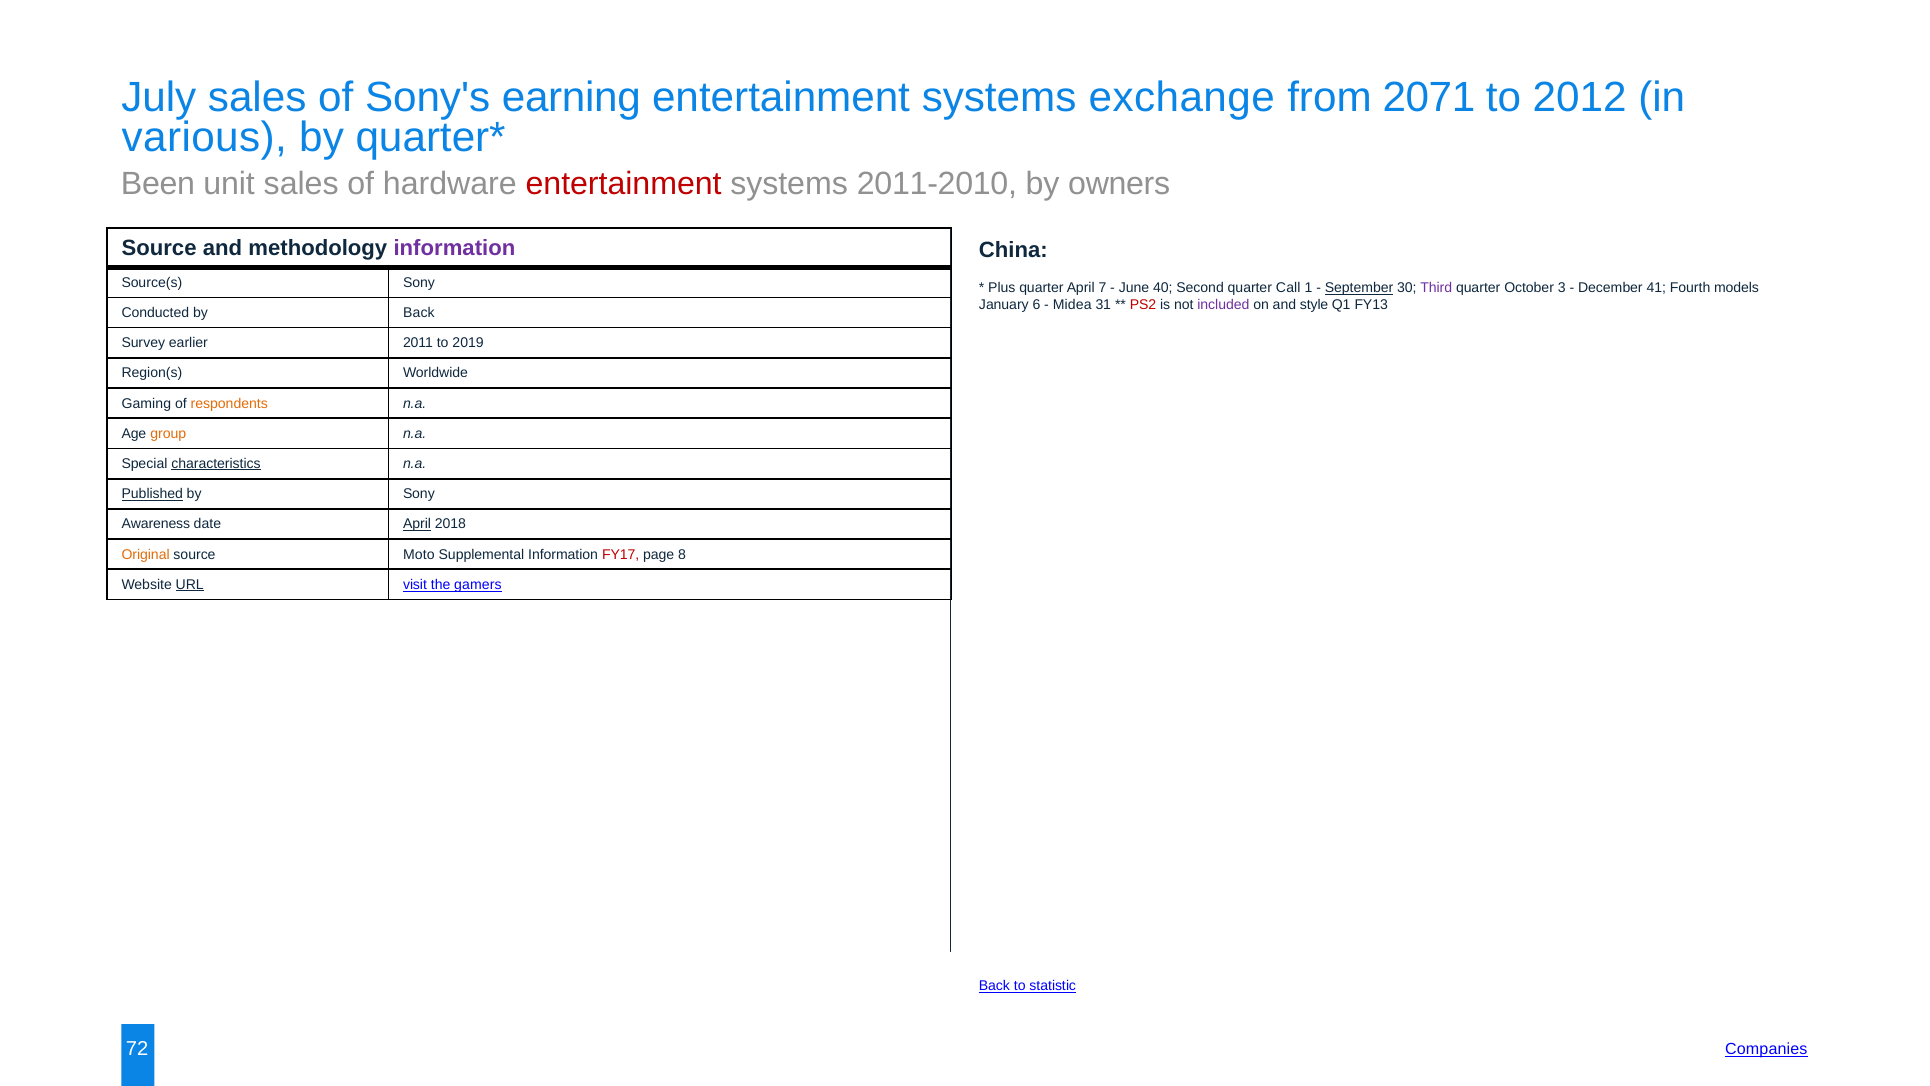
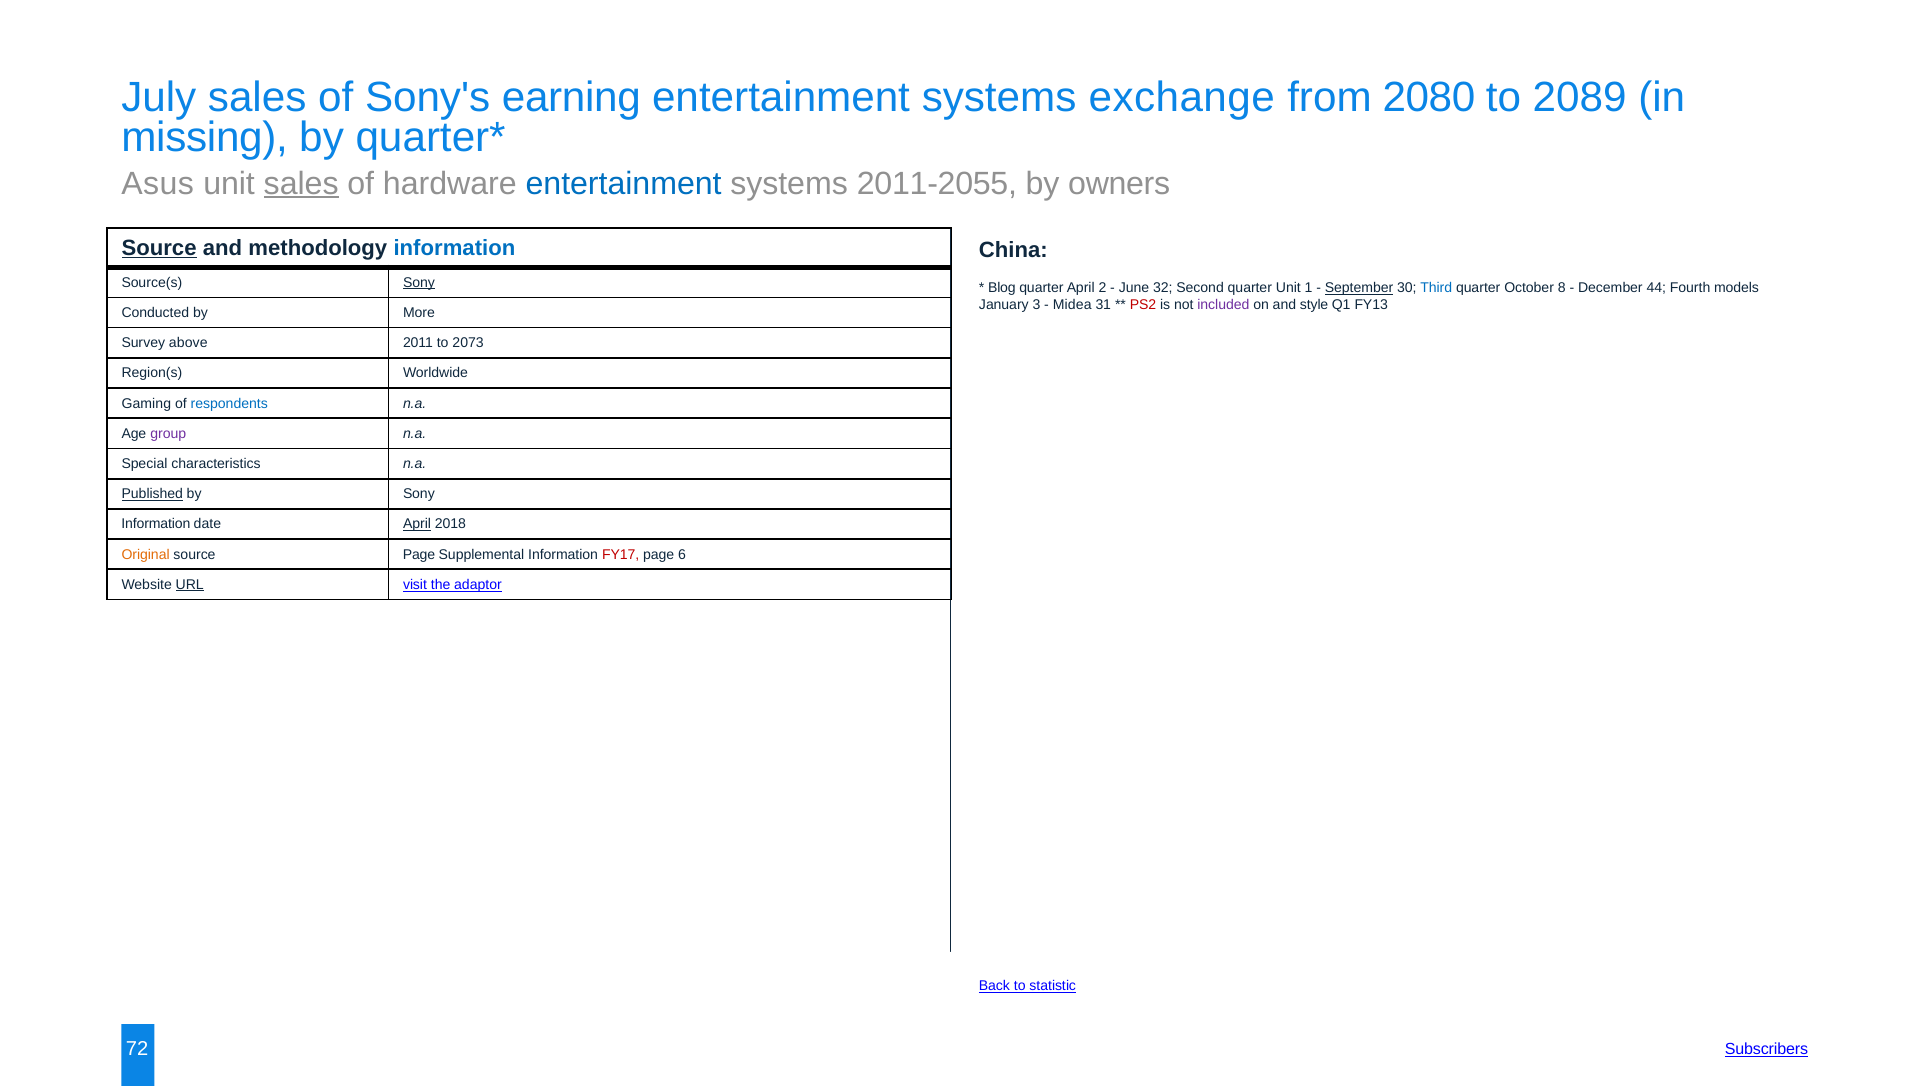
2071: 2071 -> 2080 (1429, 97)
2012: 2012 -> 2089 (1580, 97)
various: various -> missing (205, 138)
Been: Been -> Asus (158, 184)
sales underline: none -> present (301, 184)
entertainment colour: red -> blue (624, 184)
2011-2010: 2011-2010 -> 2011-2055 (937, 184)
Source underline: none -> present (159, 248)
information colour: purple -> blue (454, 248)
Sony underline: none -> present (419, 282)
Plus: Plus -> Blog (1002, 288)
7: 7 -> 2 (1103, 288)
40: 40 -> 32 (1163, 288)
quarter Call: Call -> Unit (1288, 288)
Third colour: purple -> blue (1436, 288)
3: 3 -> 8 (1562, 288)
41: 41 -> 44 (1656, 288)
6: 6 -> 3 (1036, 305)
by Back: Back -> More (419, 313)
earlier: earlier -> above (188, 343)
2019: 2019 -> 2073 (468, 343)
respondents colour: orange -> blue (229, 403)
group colour: orange -> purple (168, 433)
characteristics underline: present -> none (216, 464)
Awareness: Awareness -> Information (156, 524)
source Moto: Moto -> Page (419, 554)
8: 8 -> 6 (682, 554)
gamers: gamers -> adaptor (478, 584)
Companies: Companies -> Subscribers (1766, 1049)
